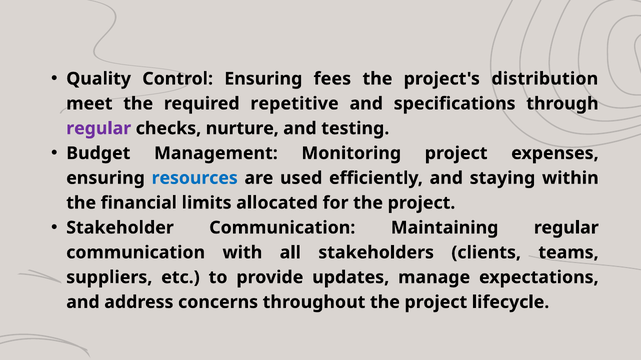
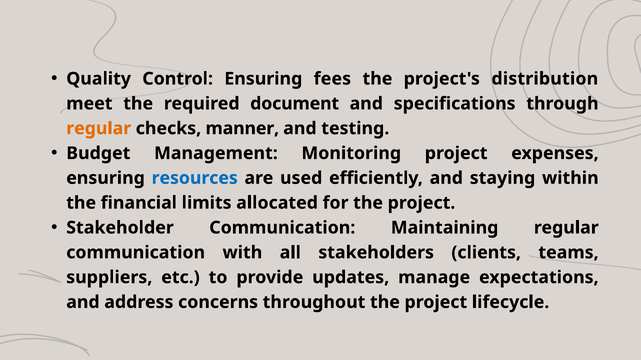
repetitive: repetitive -> document (295, 104)
regular colour: purple -> orange (99, 129)
nurture: nurture -> manner (242, 129)
